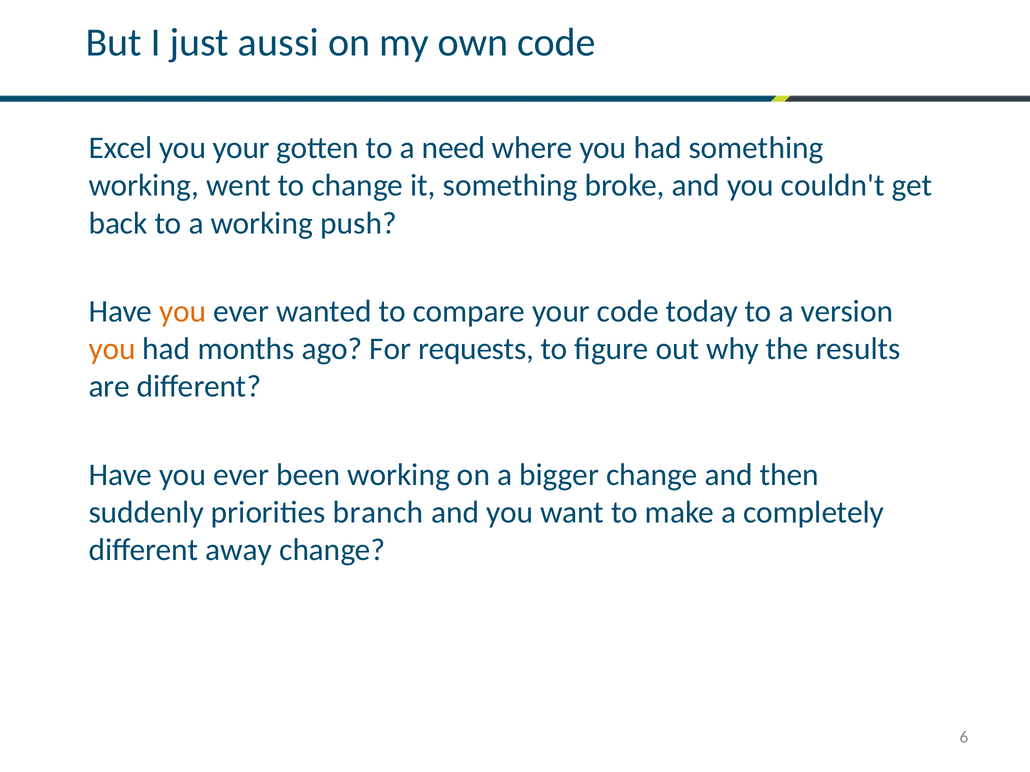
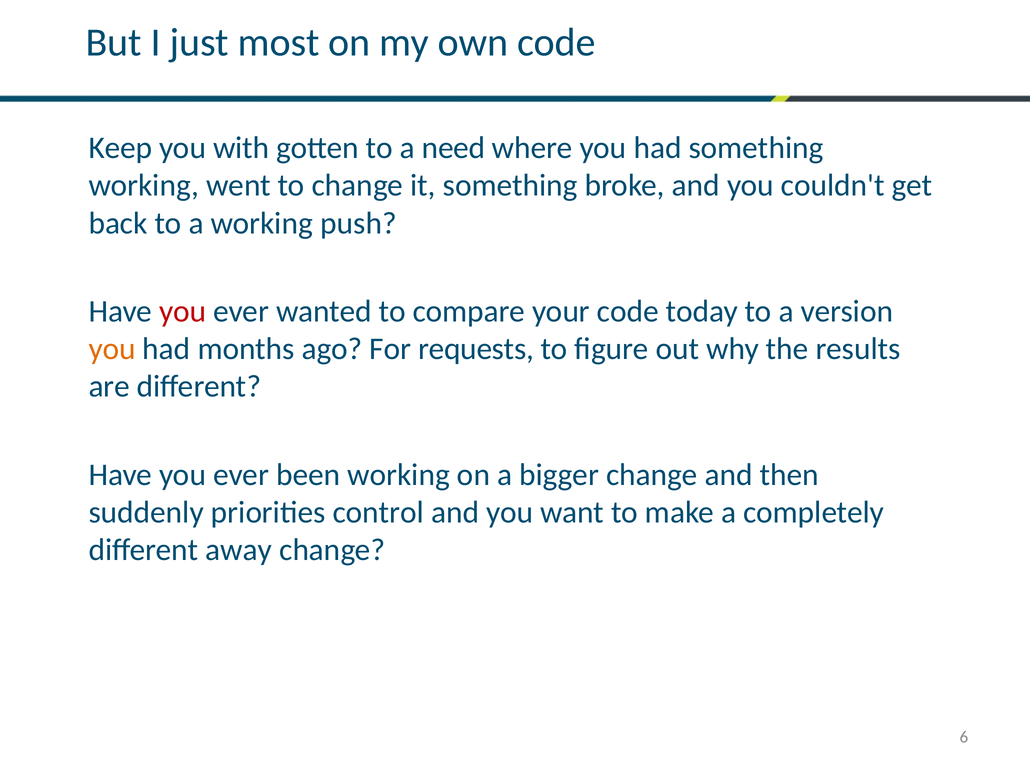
aussi: aussi -> most (279, 42)
Excel: Excel -> Keep (120, 148)
you your: your -> with (241, 148)
you colour: orange -> red (183, 311)
branch: branch -> control (378, 513)
